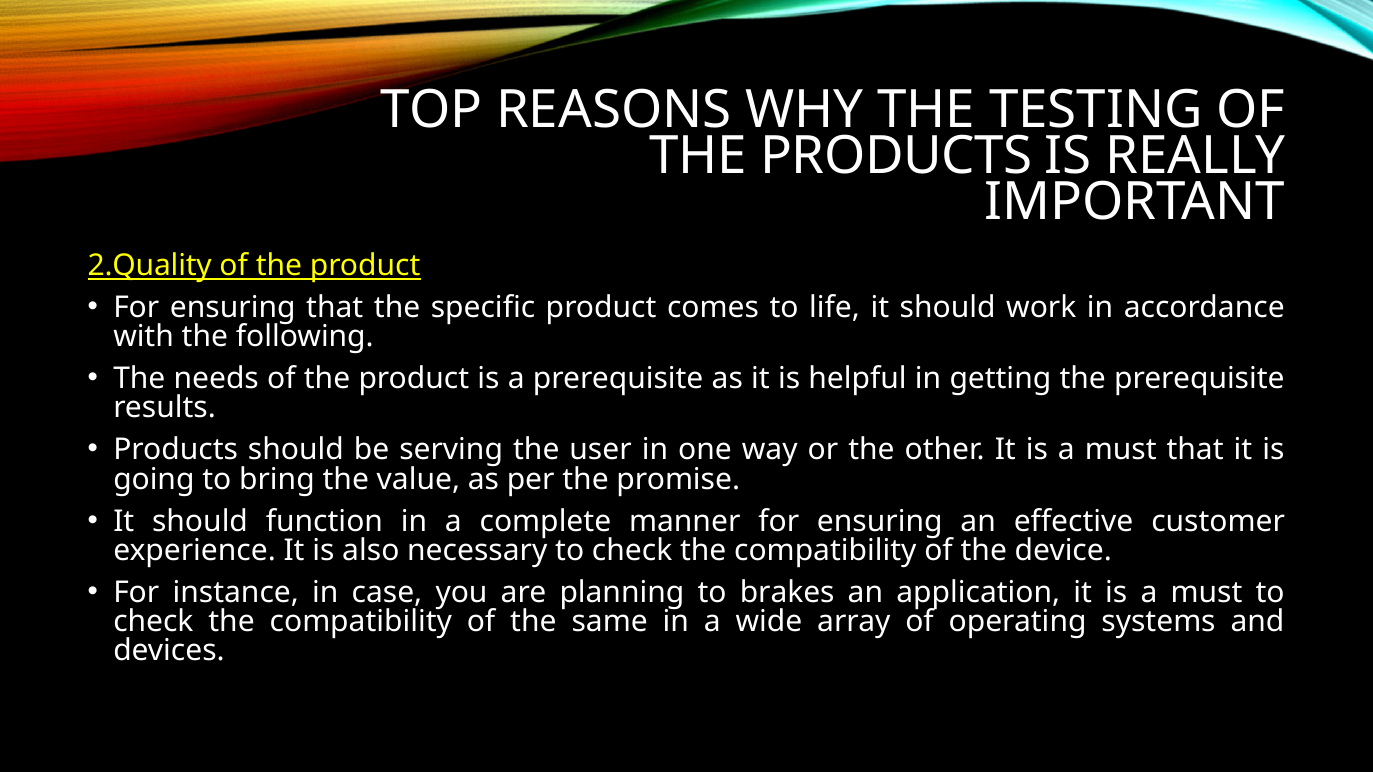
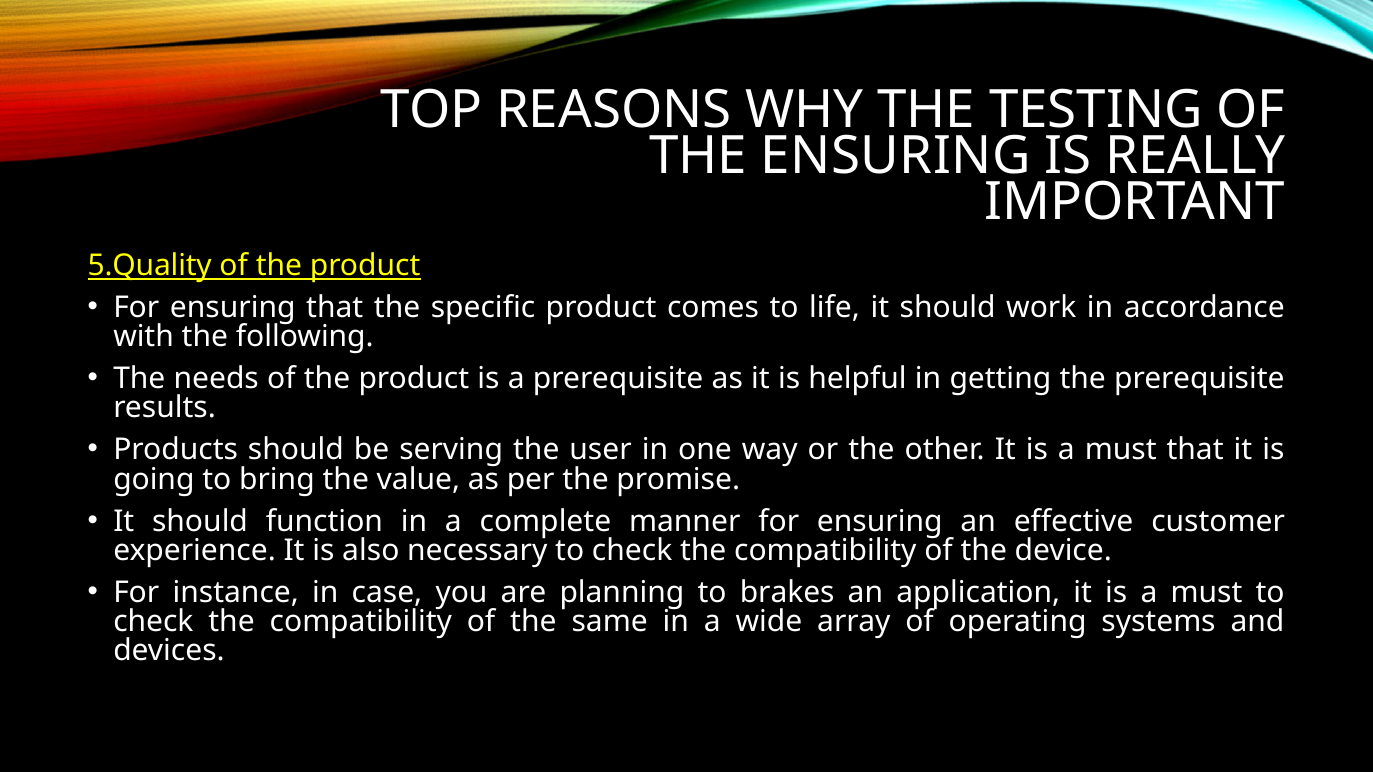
THE PRODUCTS: PRODUCTS -> ENSURING (896, 156)
2.Quality: 2.Quality -> 5.Quality (150, 266)
